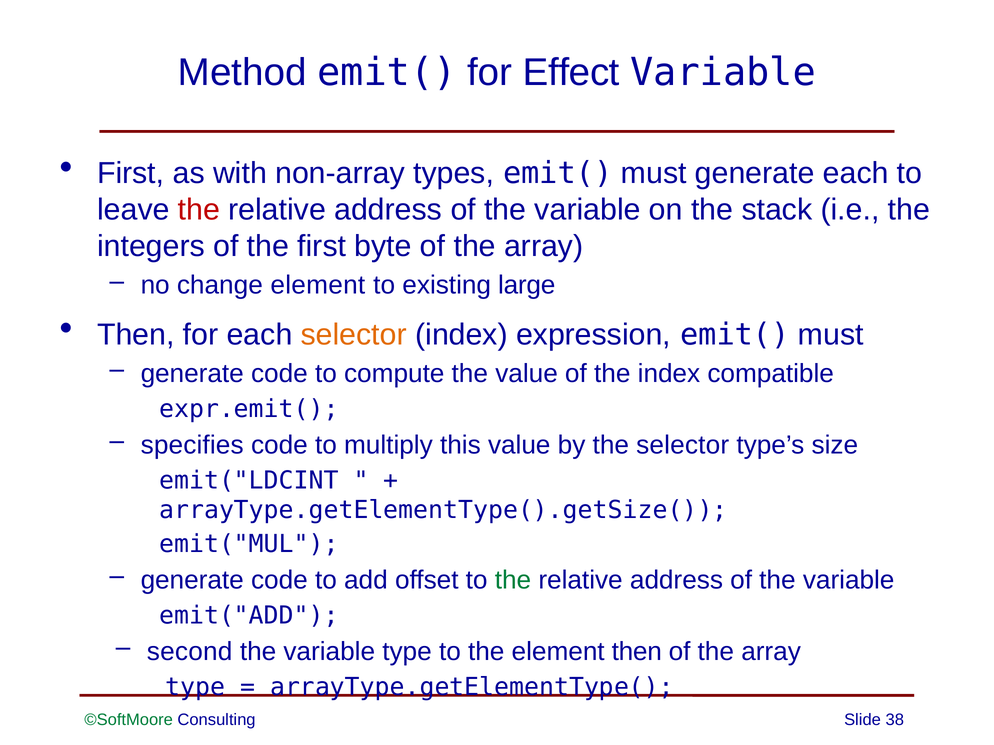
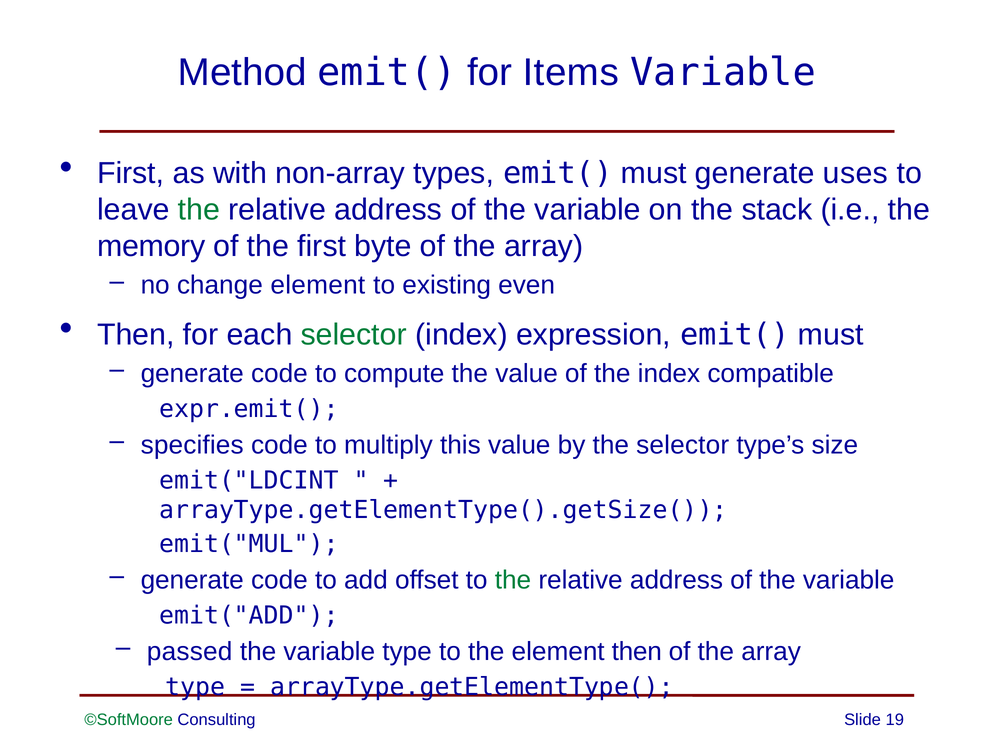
Effect: Effect -> Items (571, 72)
generate each: each -> uses (856, 174)
the colour: red -> green (199, 210)
integers: integers -> memory (151, 246)
large: large -> even (527, 285)
selector colour: orange -> green (354, 335)
second: second -> passed (190, 652)
38: 38 -> 19 (895, 720)
